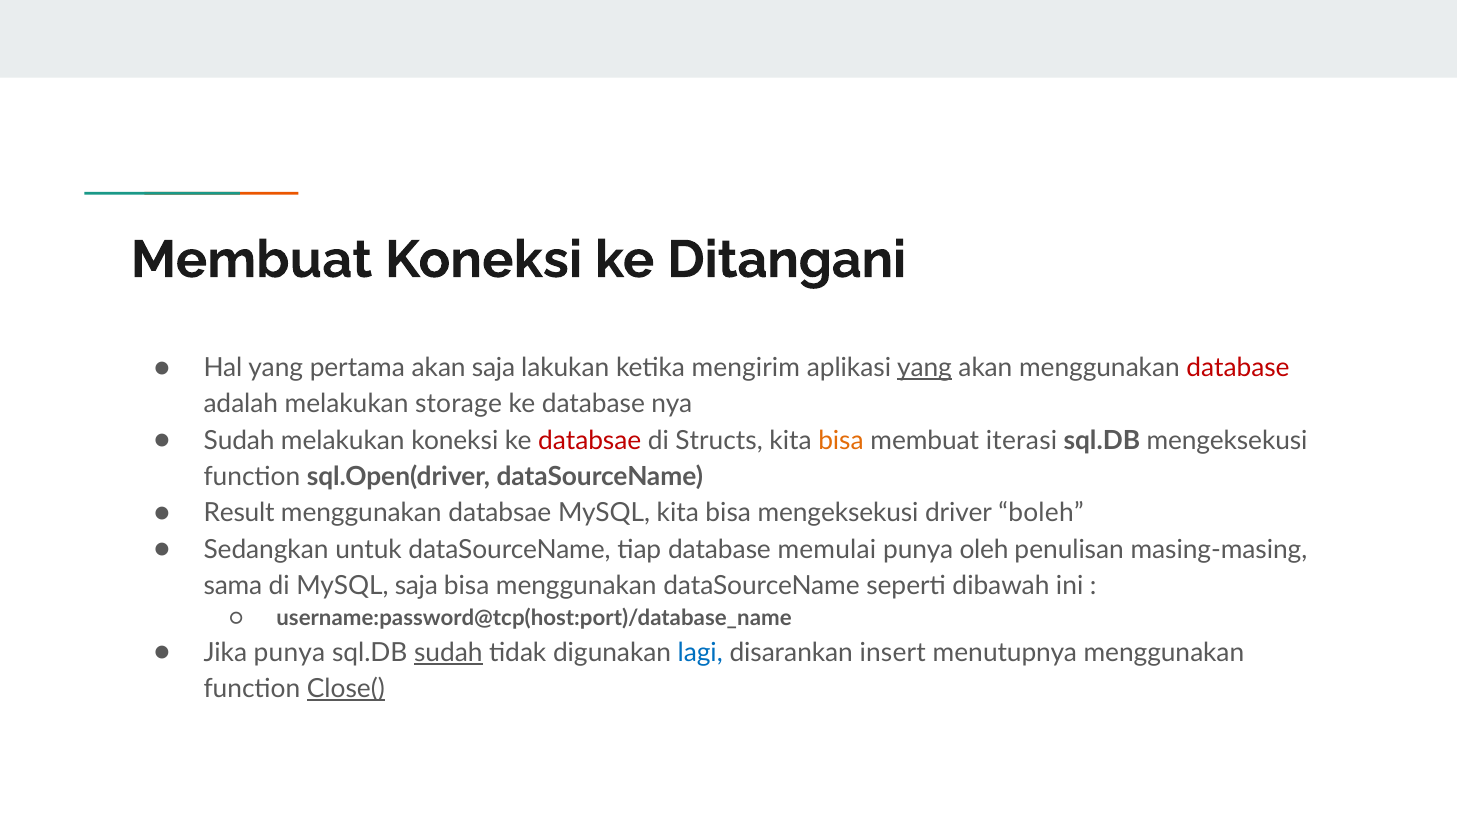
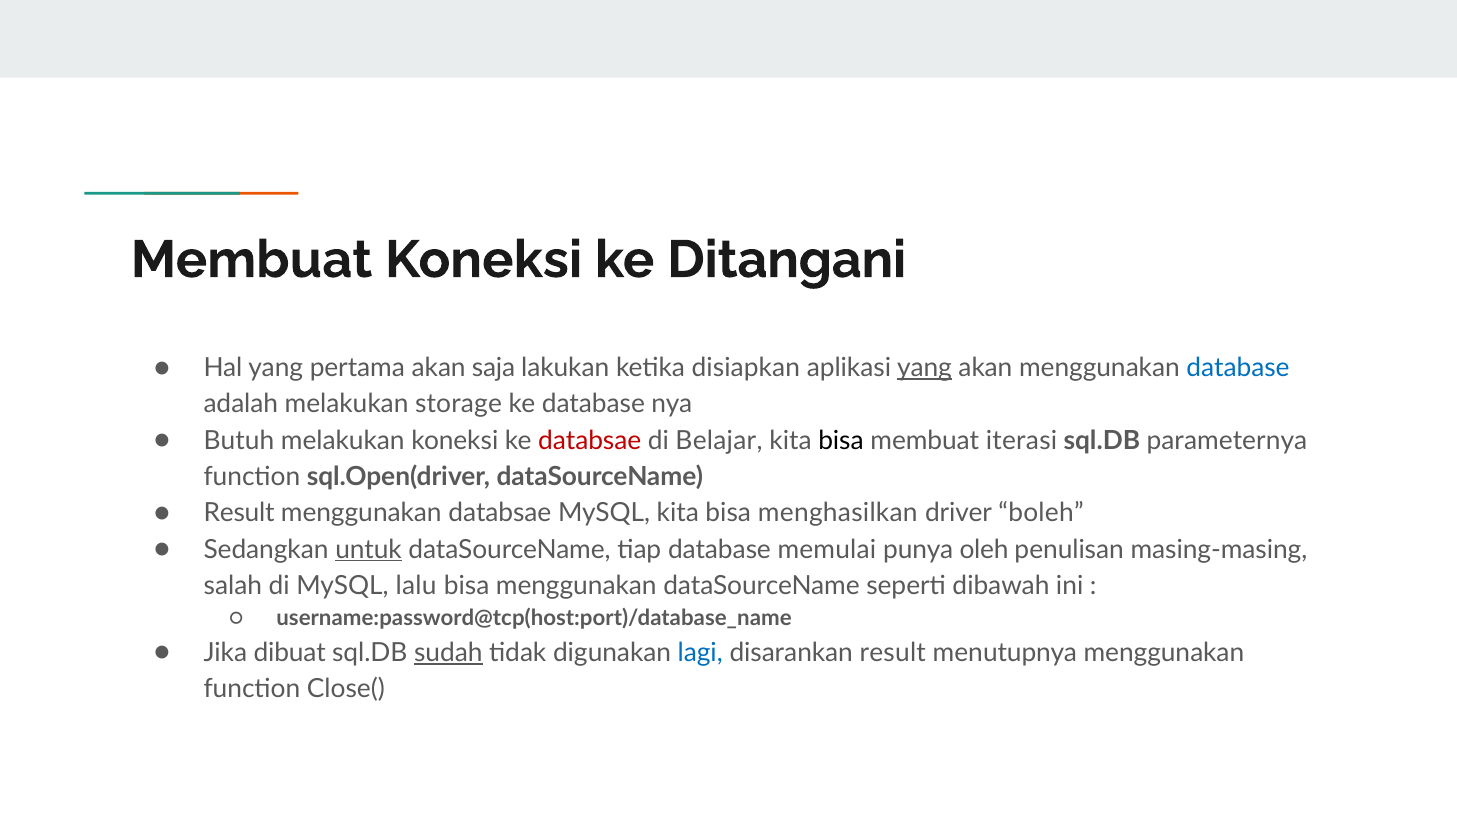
mengirim: mengirim -> disiapkan (746, 368)
database colour: red -> blue (1238, 368)
Sudah: Sudah -> Butuh (239, 441)
Structs: Structs -> Belajar (719, 441)
bisa colour: orange -> black (841, 441)
sql.DB mengeksekusi: mengeksekusi -> parameternya (1227, 441)
bisa mengeksekusi: mengeksekusi -> menghasilkan (838, 513)
untuk underline: none -> present (368, 550)
sama: sama -> salah (233, 586)
MySQL saja: saja -> lalu (416, 586)
Jika punya: punya -> dibuat (290, 653)
disarankan insert: insert -> result (893, 653)
Close( underline: present -> none (346, 689)
